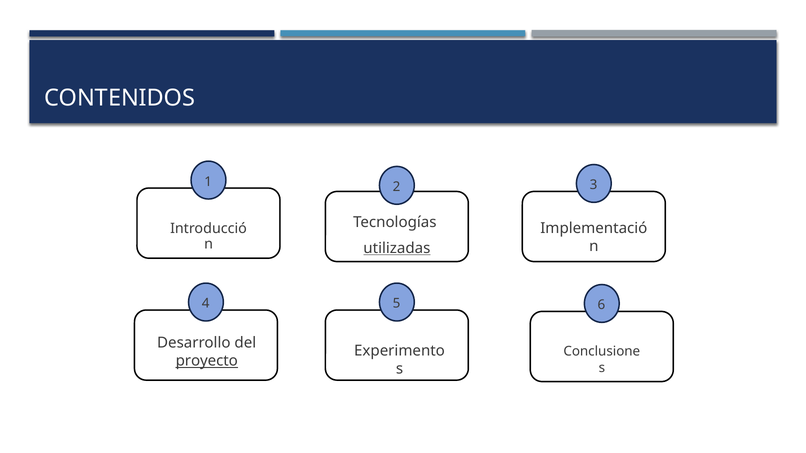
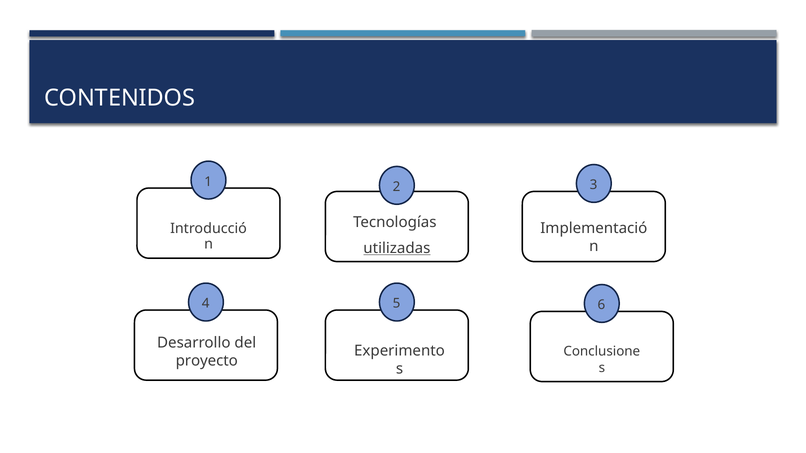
proyecto underline: present -> none (207, 361)
